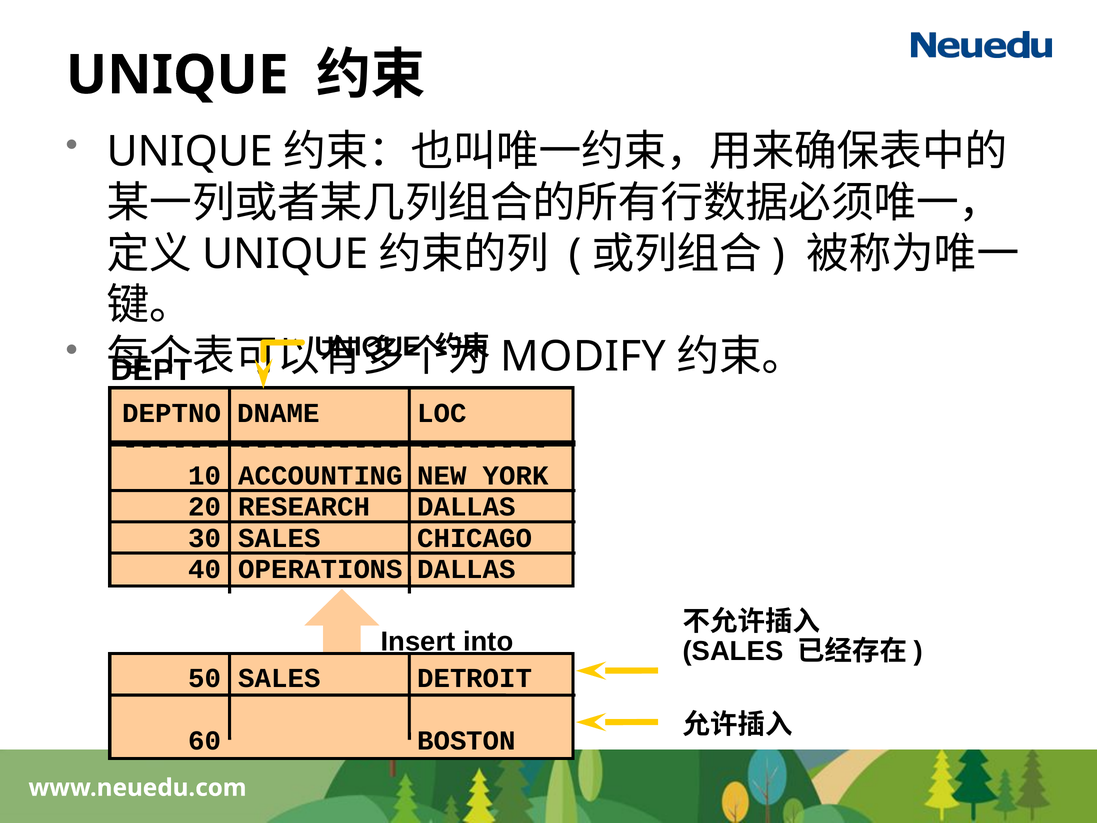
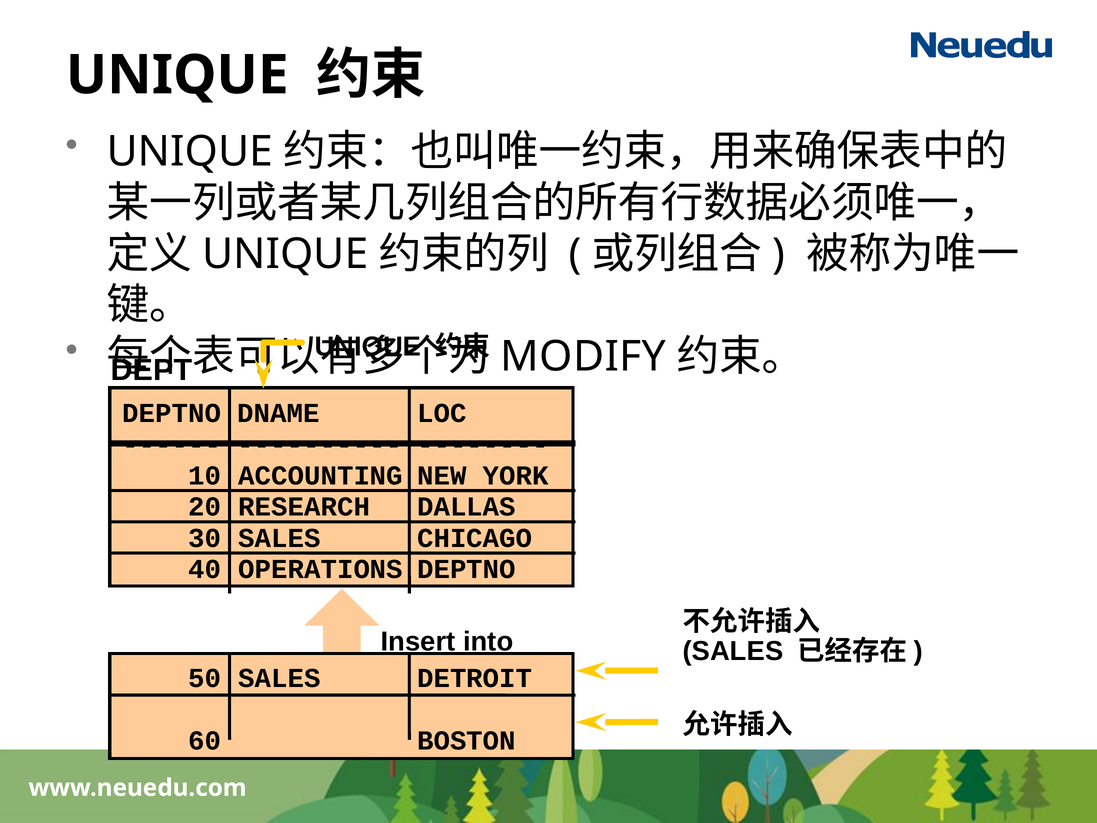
OPERATIONS DALLAS: DALLAS -> DEPTNO (466, 569)
